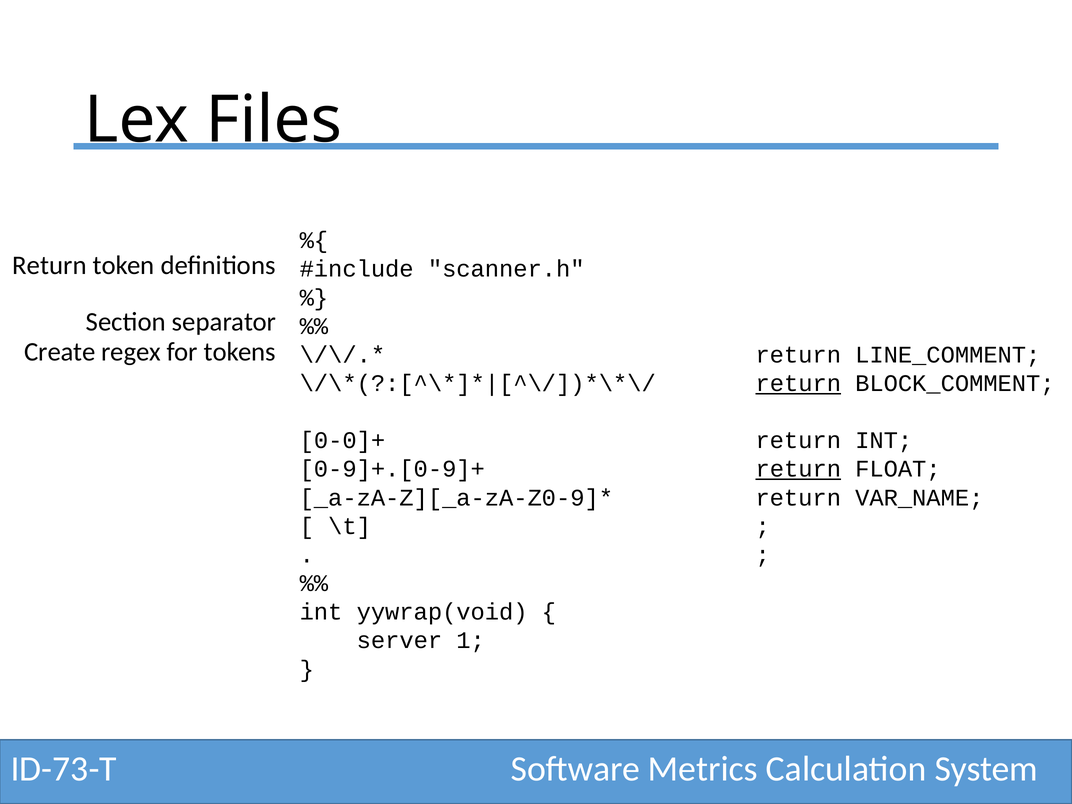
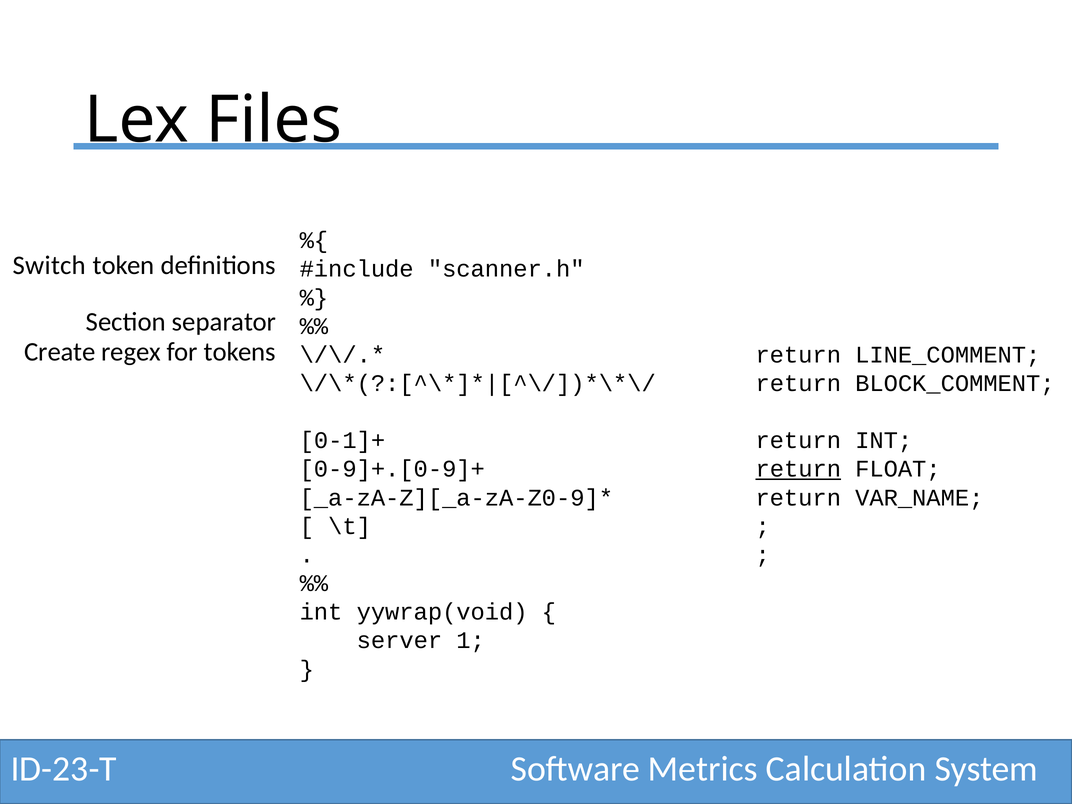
Return: Return -> Switch (49, 266)
return underline: present -> none (798, 383)
0-0]+: 0-0]+ -> 0-1]+ (342, 441)
ID-73-T: ID-73-T -> ID-23-T (64, 769)
